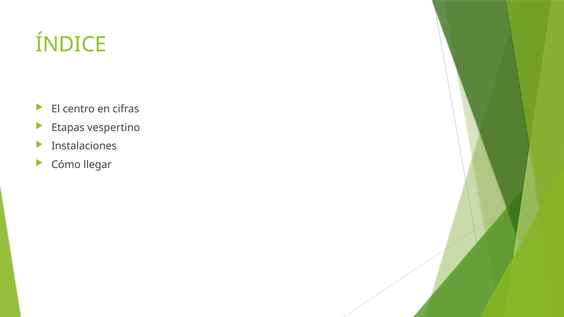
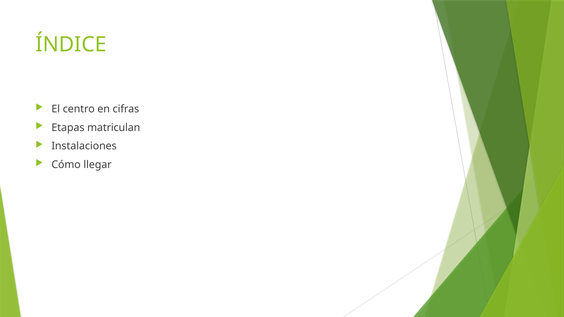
vespertino: vespertino -> matriculan (114, 128)
